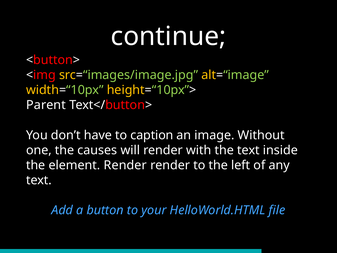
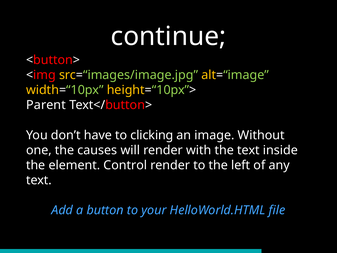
caption: caption -> clicking (152, 135)
element Render: Render -> Control (125, 165)
